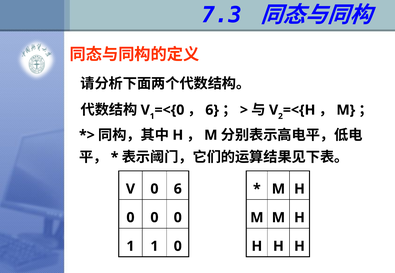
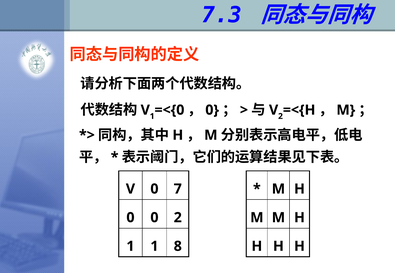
6: 6 -> 0 (212, 110)
0 6: 6 -> 7 (178, 189)
0 0 0: 0 -> 2 (178, 218)
1 0: 0 -> 8 (178, 247)
